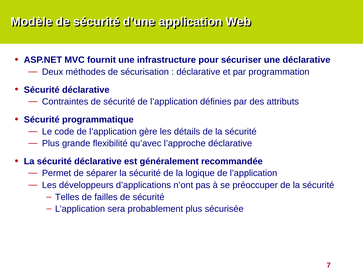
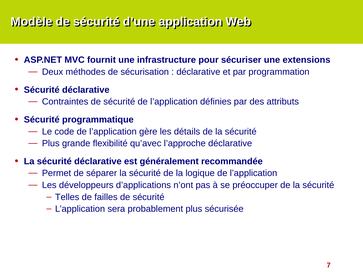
une déclarative: déclarative -> extensions (306, 60)
